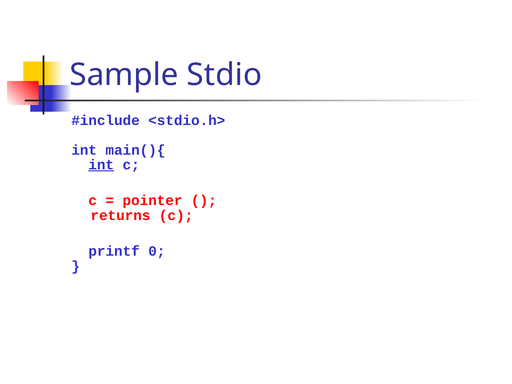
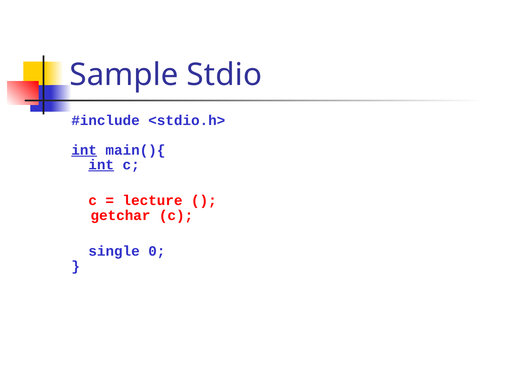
int underline: none -> present (84, 150)
pointer: pointer -> lecture (153, 201)
returns: returns -> getchar (120, 215)
printf: printf -> single (114, 251)
